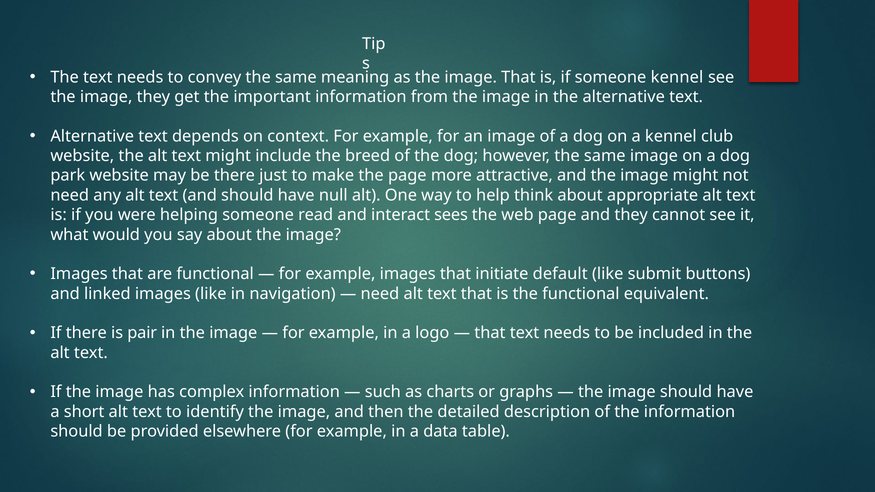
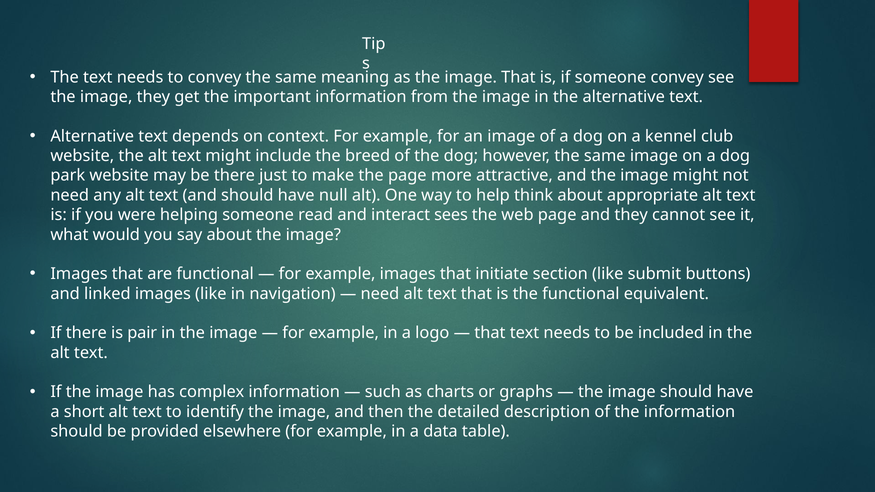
someone kennel: kennel -> convey (677, 77)
default: default -> section (560, 274)
